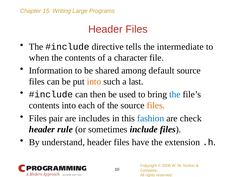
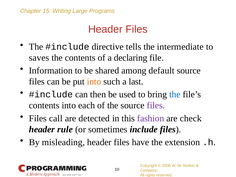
when: when -> saves (39, 58)
character: character -> declaring (131, 58)
files colour: orange -> purple (156, 105)
pair: pair -> call (56, 118)
includes: includes -> detected (94, 118)
fashion colour: blue -> purple (151, 118)
understand: understand -> misleading (63, 142)
